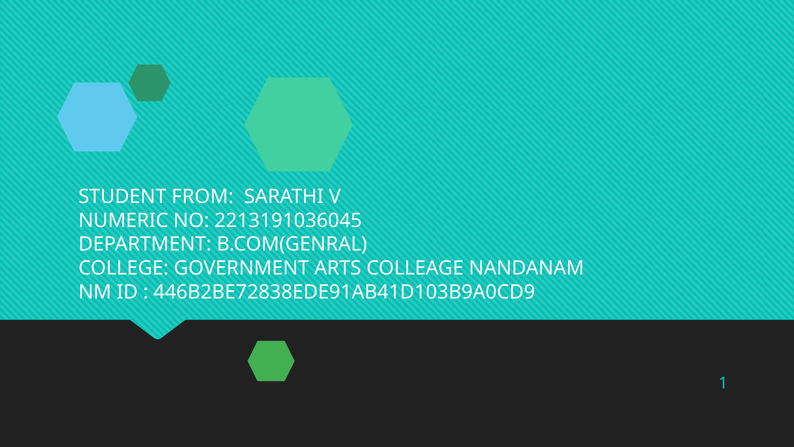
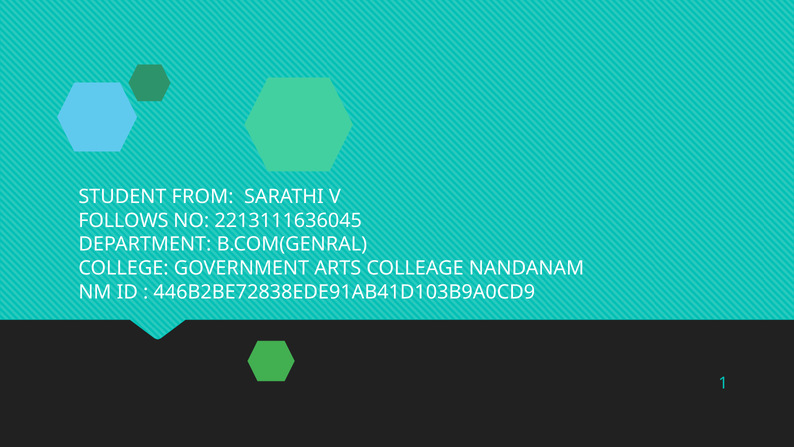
NUMERIC: NUMERIC -> FOLLOWS (123, 220)
2213191036045: 2213191036045 -> 2213111636045 (288, 220)
